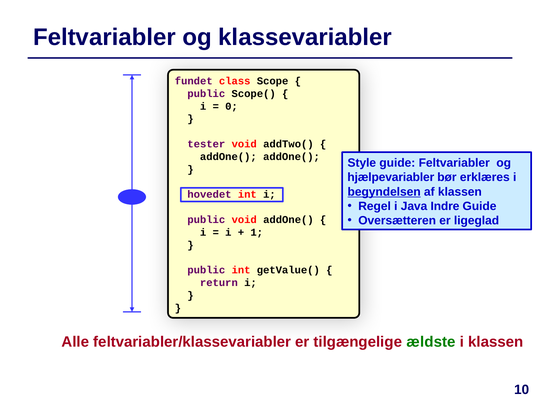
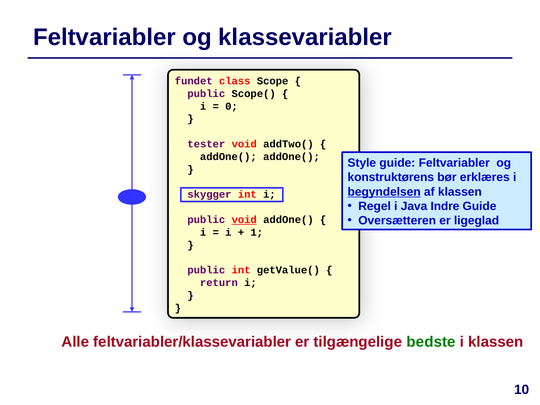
hjælpevariabler: hjælpevariabler -> konstruktørens (391, 177)
hovedet: hovedet -> skygger (209, 194)
void underline: none -> present (244, 220)
ældste: ældste -> bedste (431, 342)
